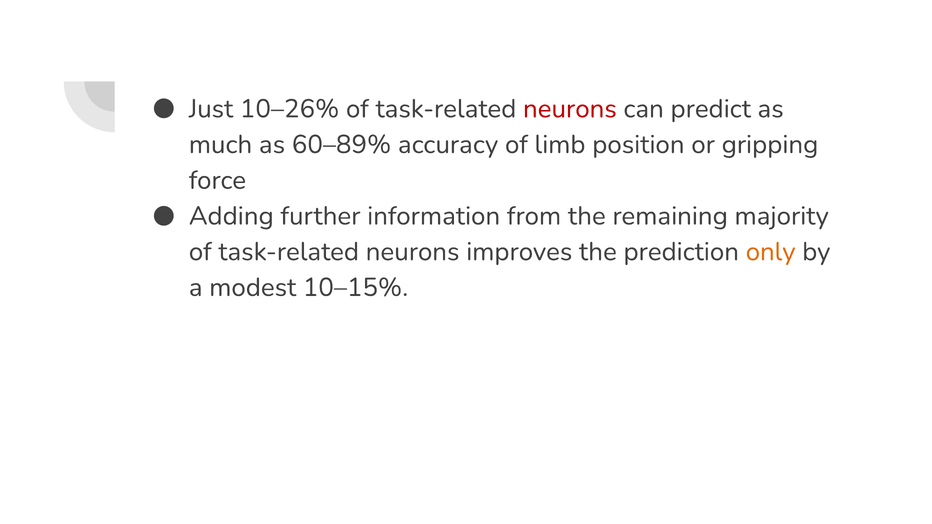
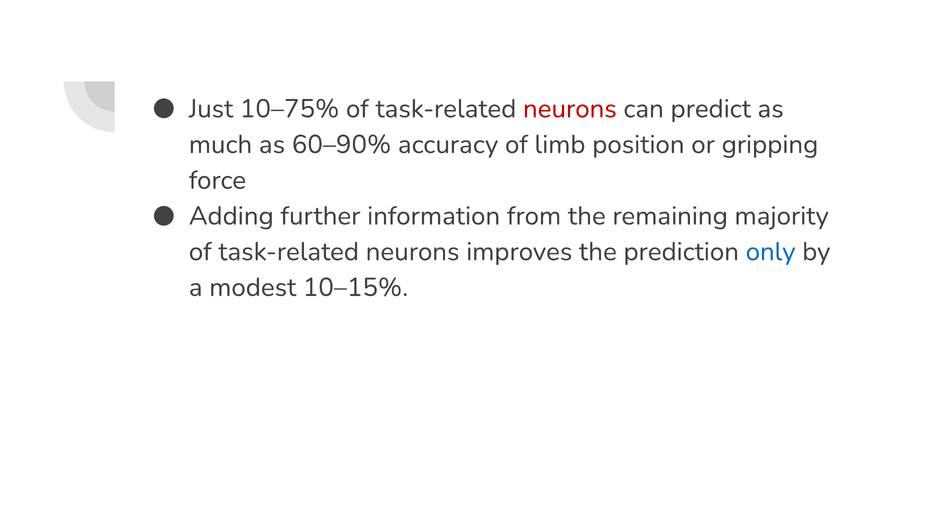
10–26%: 10–26% -> 10–75% (290, 109)
60–89%: 60–89% -> 60–90% (341, 145)
only colour: orange -> blue (771, 252)
